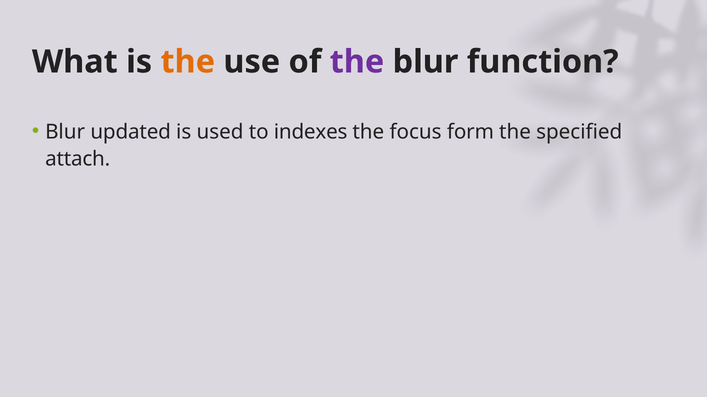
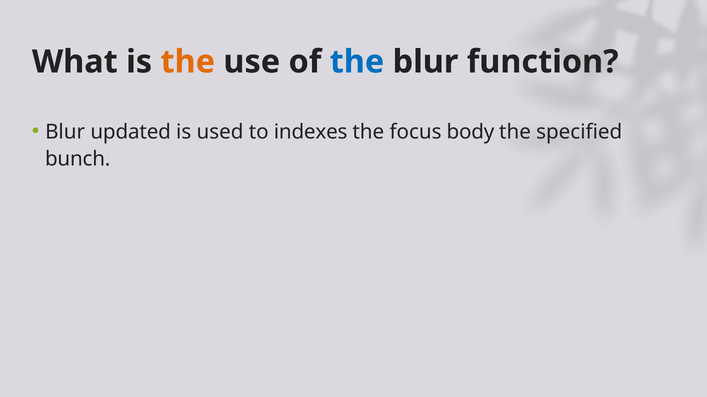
the colour: purple -> blue (357, 62)
form: form -> body (470, 132)
attach: attach -> bunch (78, 159)
